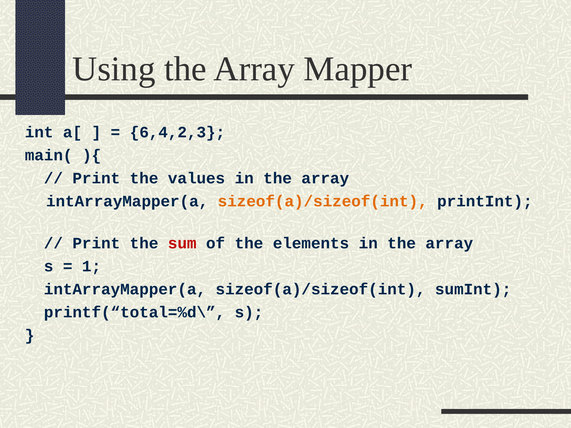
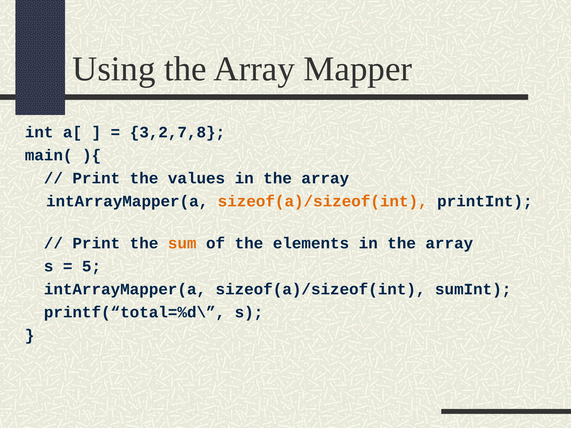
6,4,2,3: 6,4,2,3 -> 3,2,7,8 (177, 132)
sum colour: red -> orange (182, 243)
1: 1 -> 5 (92, 266)
